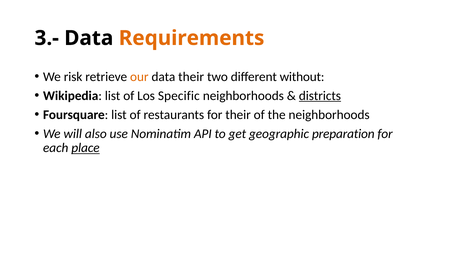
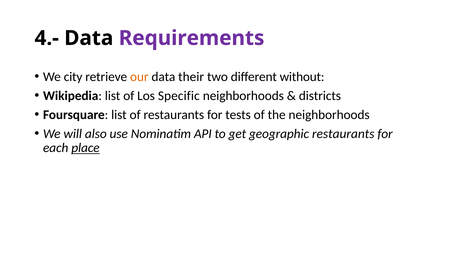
3.-: 3.- -> 4.- (47, 38)
Requirements colour: orange -> purple (192, 38)
risk: risk -> city (73, 77)
districts underline: present -> none (320, 96)
for their: their -> tests (238, 115)
geographic preparation: preparation -> restaurants (343, 134)
